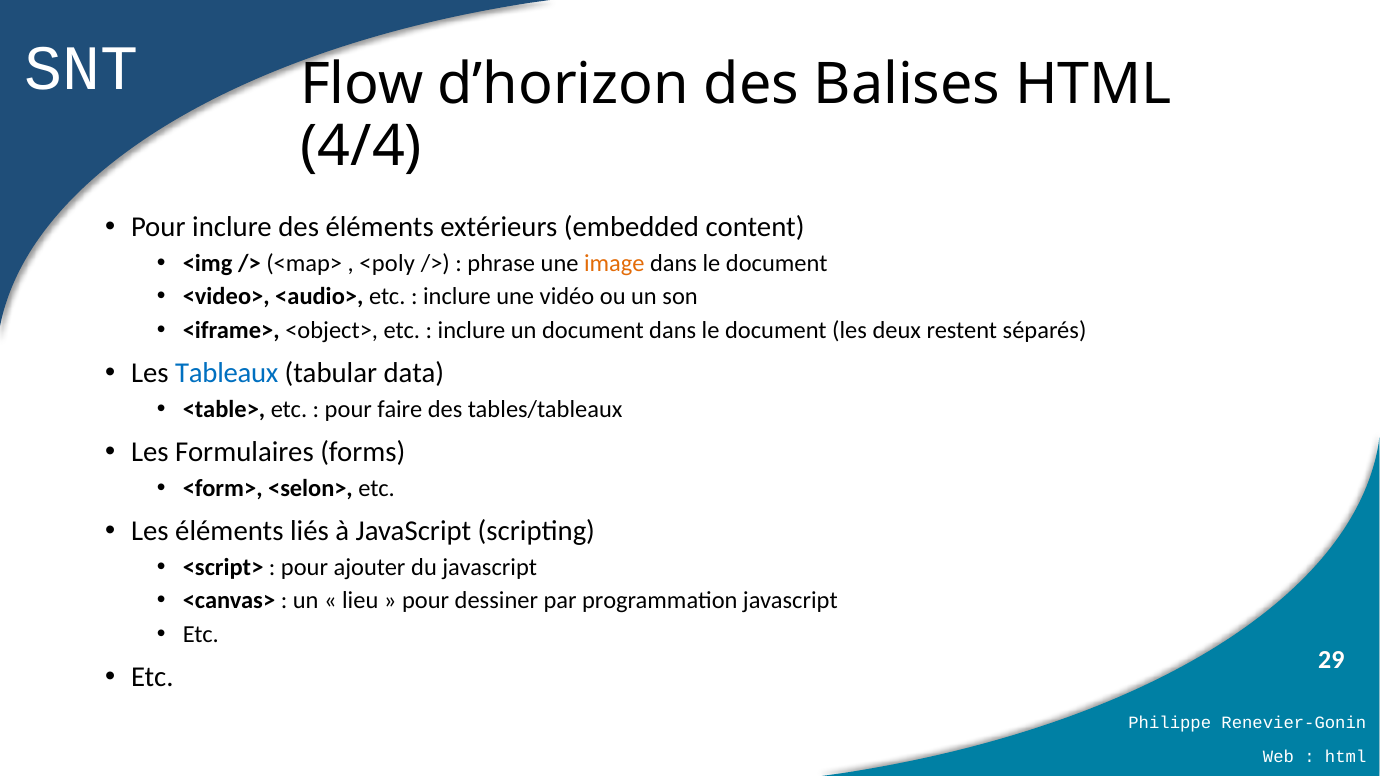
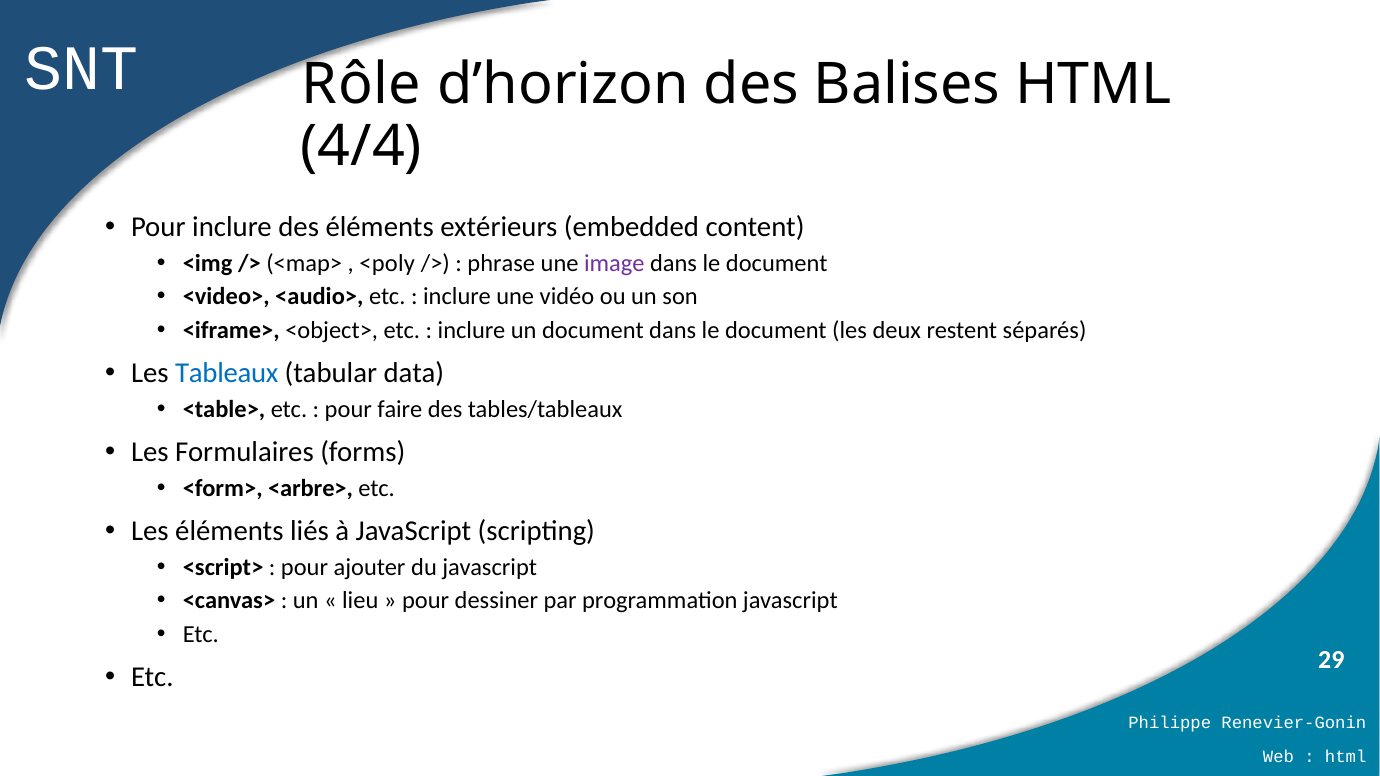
Flow: Flow -> Rôle (361, 85)
image colour: orange -> purple (614, 263)
<selon>: <selon> -> <arbre> (310, 488)
